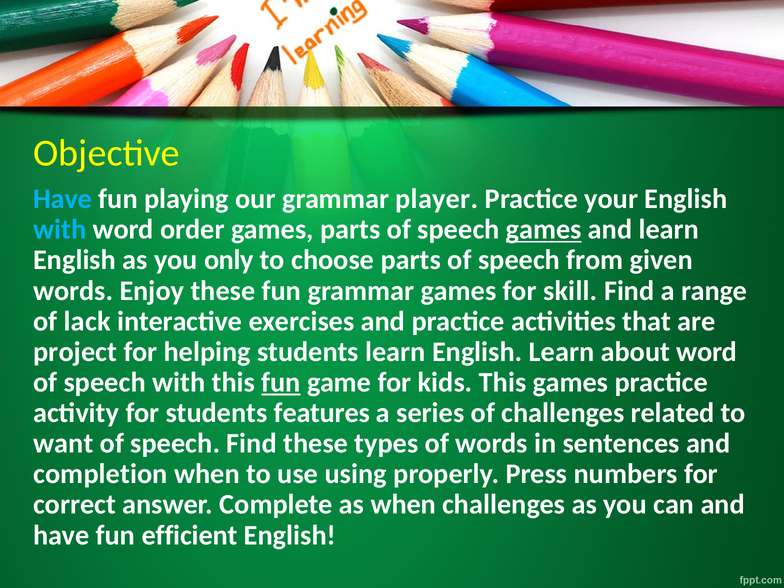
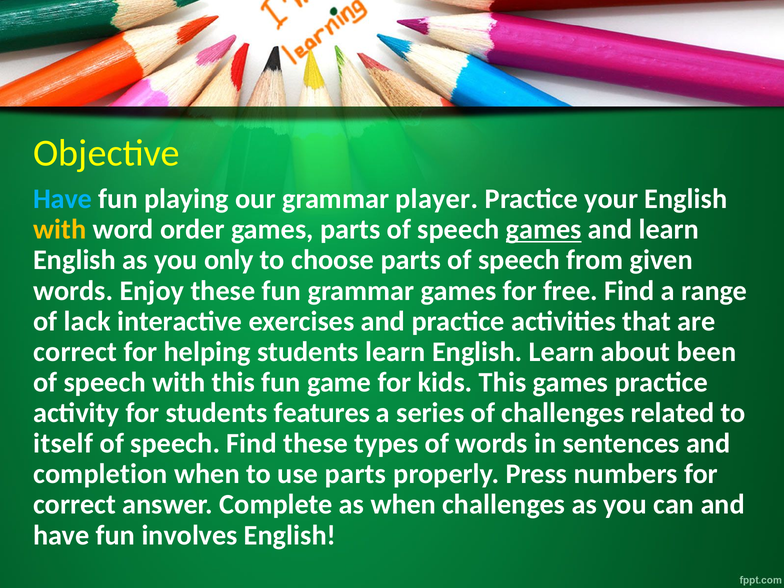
with colour: light blue -> yellow (60, 230)
skill: skill -> free (570, 291)
project: project -> correct (75, 352)
about word: word -> been (706, 352)
fun underline: present -> none (281, 382)
want: want -> itself (63, 443)
use using: using -> parts (356, 474)
efficient: efficient -> involves (190, 535)
